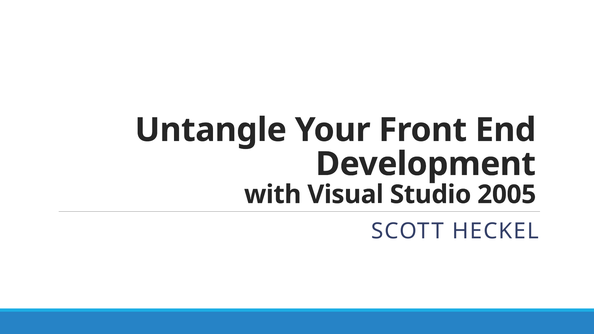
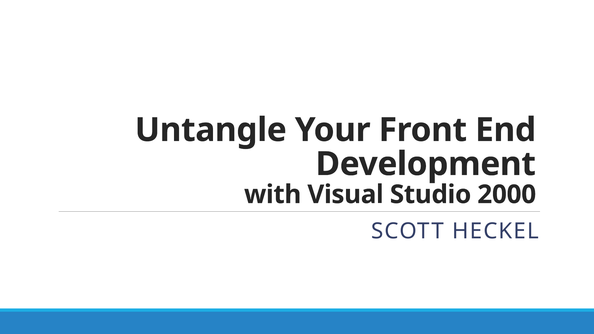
2005: 2005 -> 2000 (507, 195)
